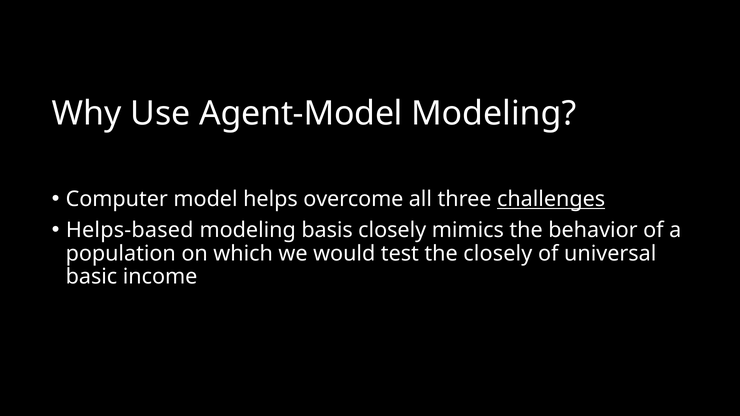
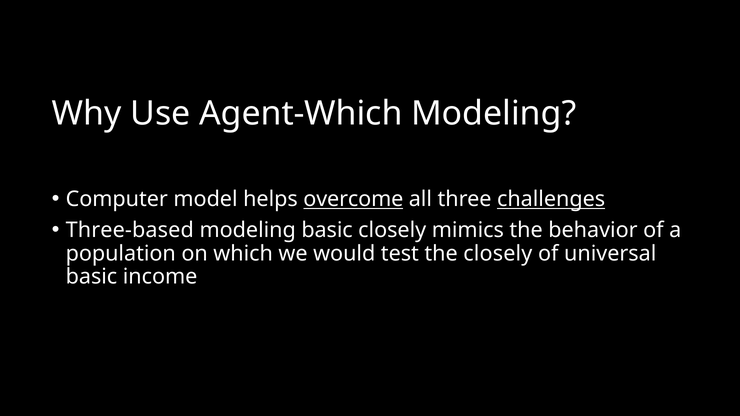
Agent-Model: Agent-Model -> Agent-Which (301, 113)
overcome underline: none -> present (353, 199)
Helps-based: Helps-based -> Three-based (130, 230)
modeling basis: basis -> basic (327, 230)
